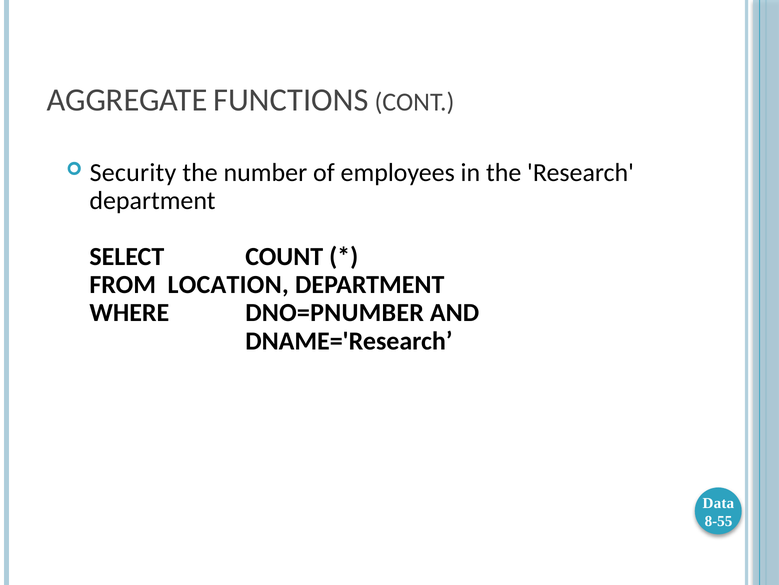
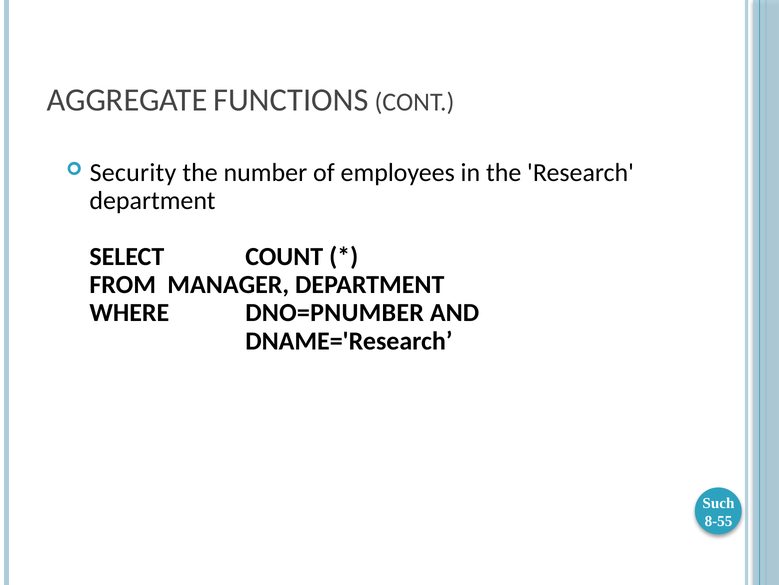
LOCATION: LOCATION -> MANAGER (228, 284)
Data: Data -> Such (718, 503)
